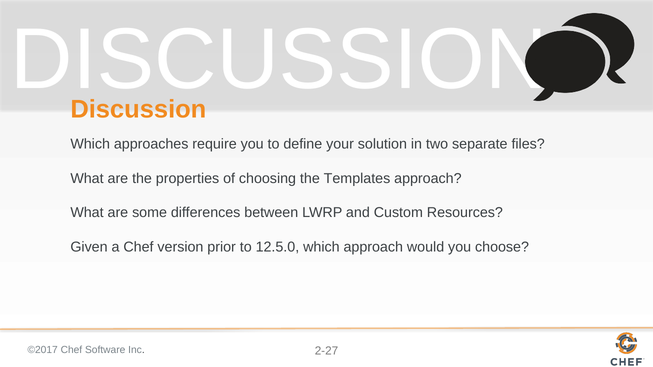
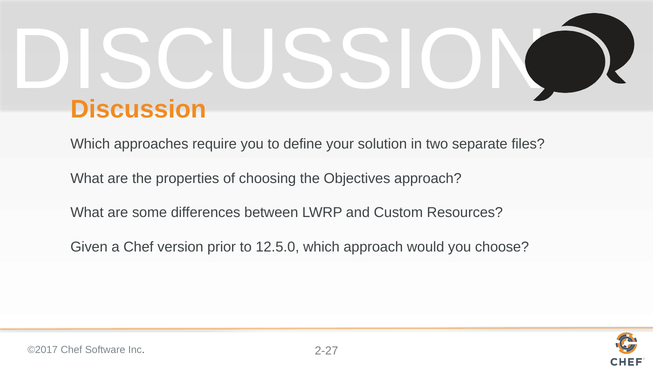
Templates: Templates -> Objectives (357, 179)
